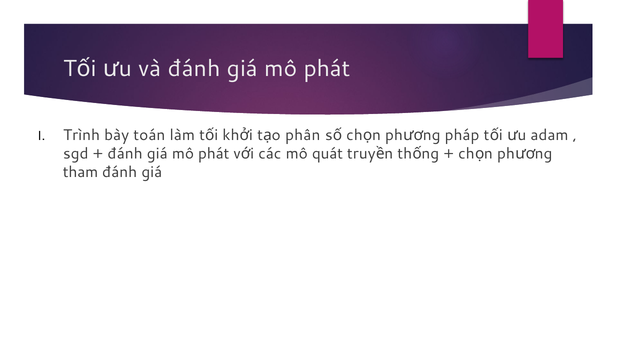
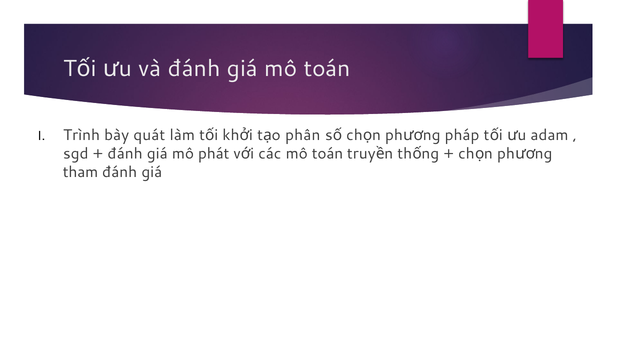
phát: phát -> toán (327, 69)
toán: toán -> quát (149, 135)
các mô quát: quát -> toán (327, 154)
